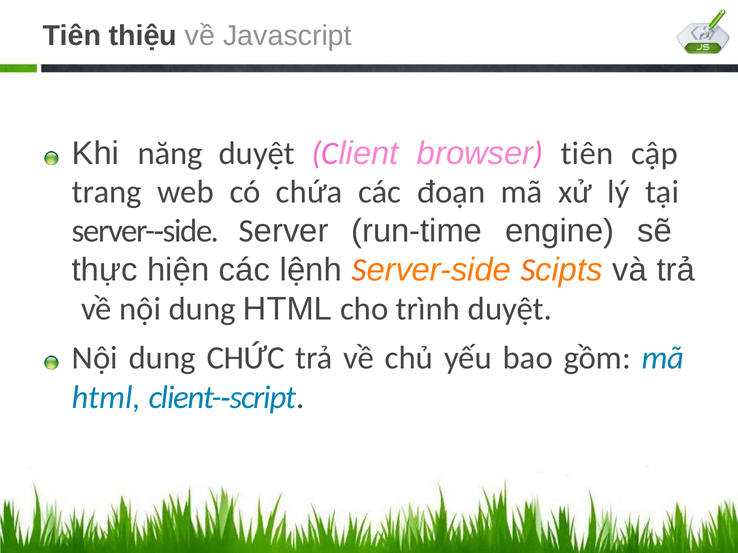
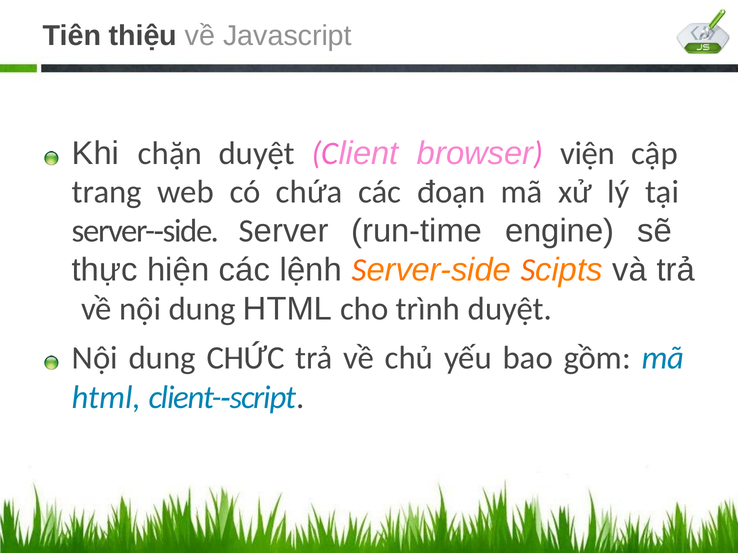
năng: năng -> chặn (170, 153)
tiên: tiên -> viện (588, 153)
